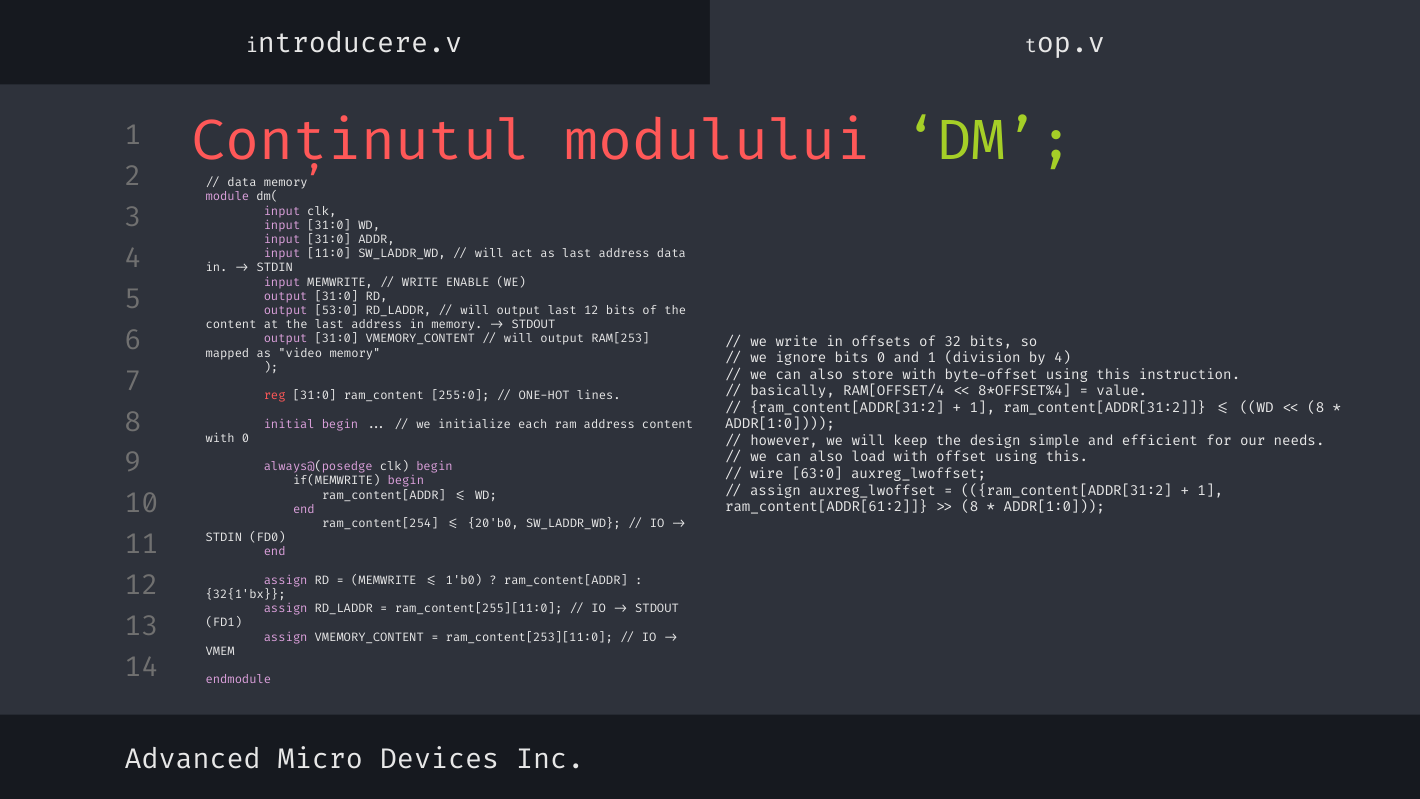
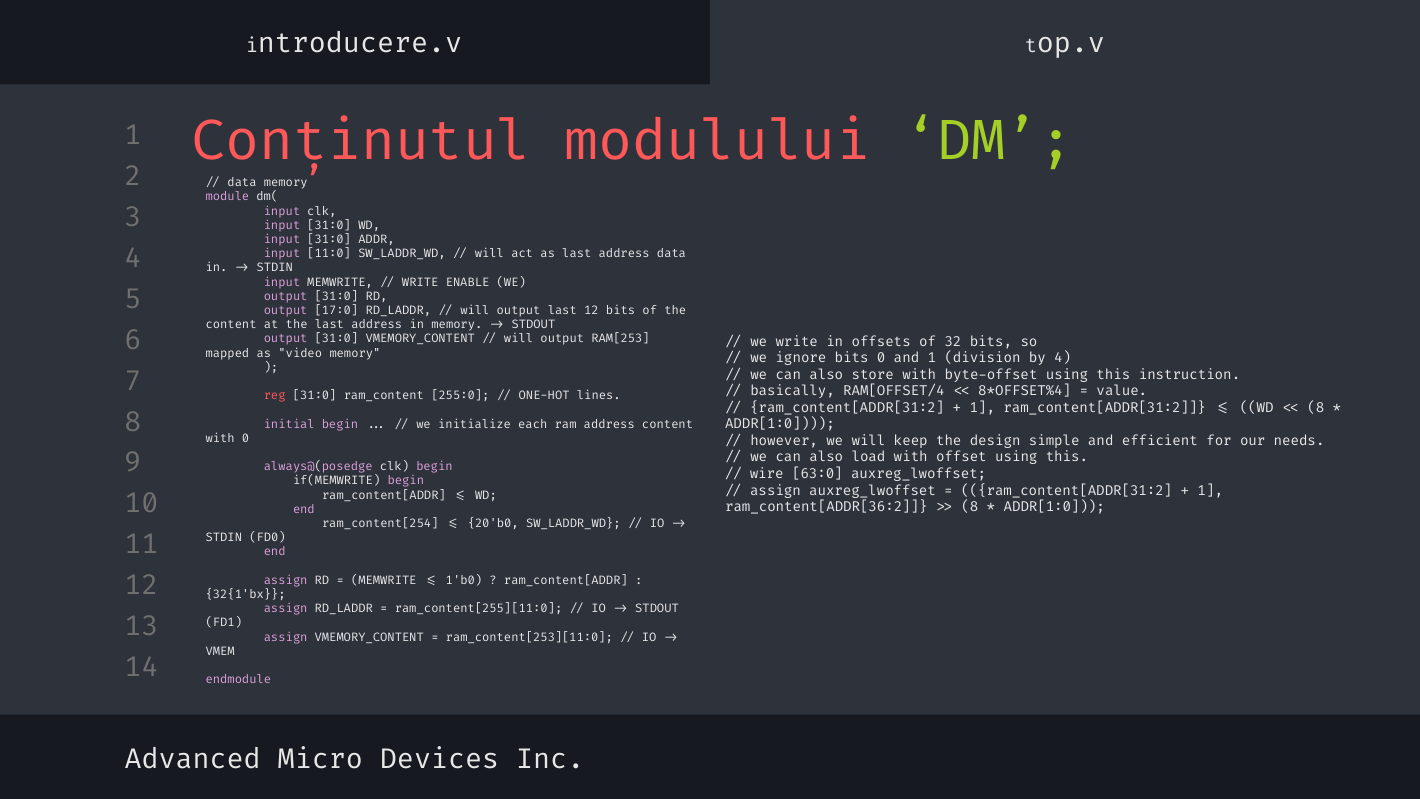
53:0: 53:0 -> 17:0 (336, 310)
ram_content[ADDR[61:2: ram_content[ADDR[61:2 -> ram_content[ADDR[36:2 (826, 507)
